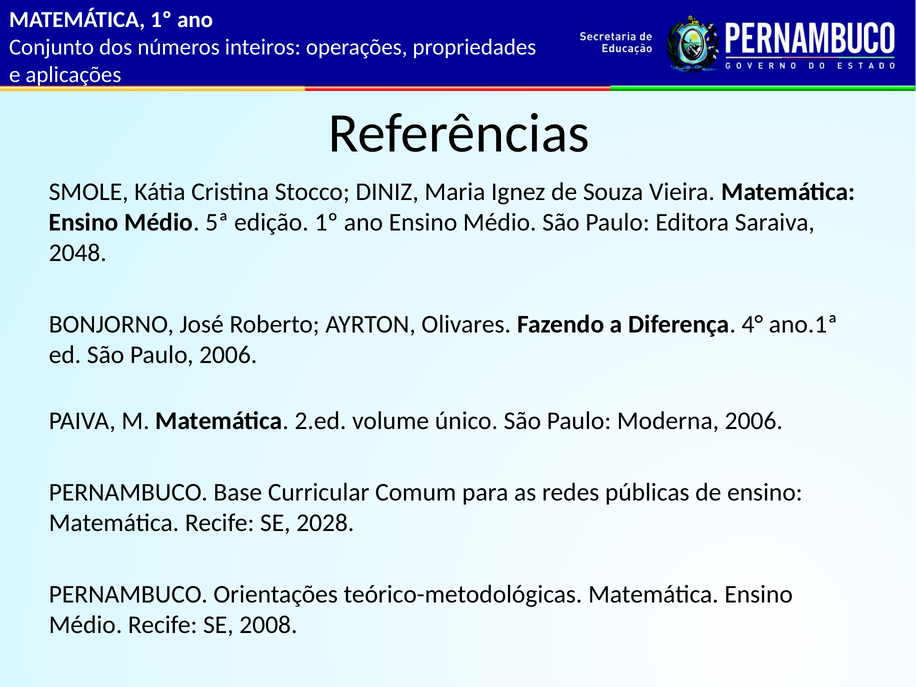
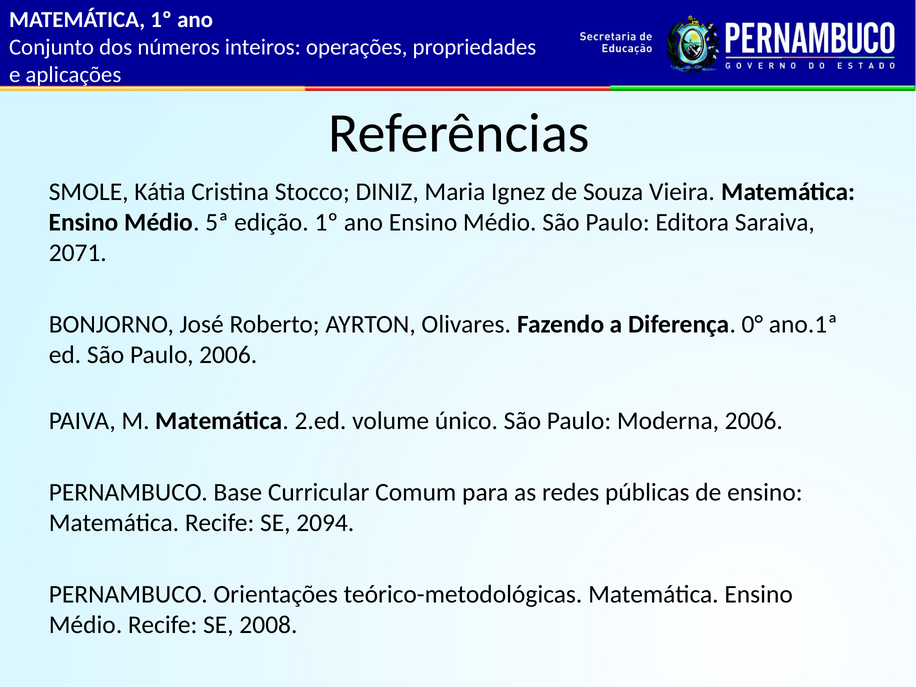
2048: 2048 -> 2071 (78, 253)
4°: 4° -> 0° (752, 324)
2028: 2028 -> 2094 (325, 523)
